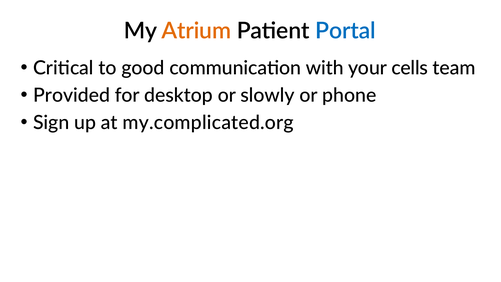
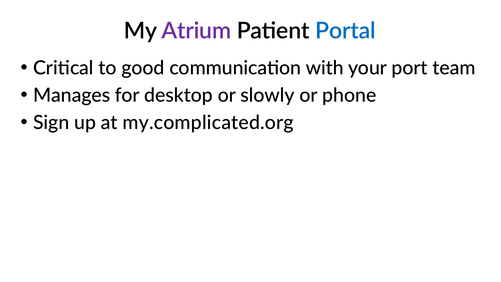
Atrium colour: orange -> purple (196, 31)
cells: cells -> port (410, 68)
Provided: Provided -> Manages (72, 95)
